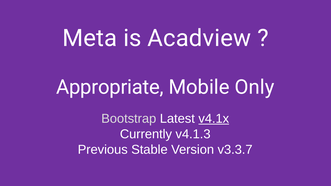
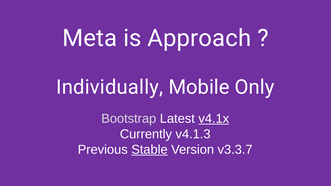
Acadview: Acadview -> Approach (199, 38)
Appropriate: Appropriate -> Individually (110, 87)
Stable underline: none -> present (149, 150)
